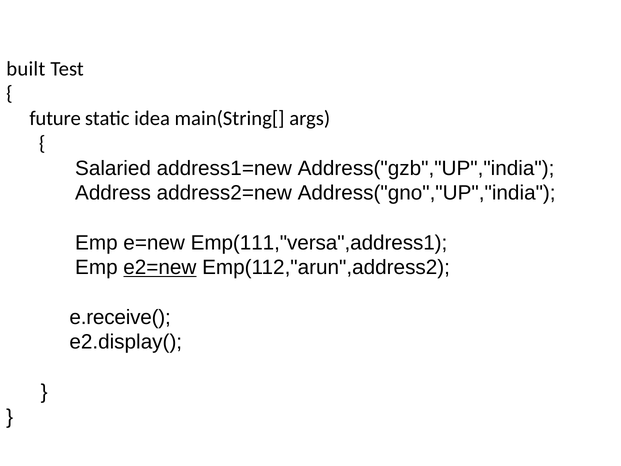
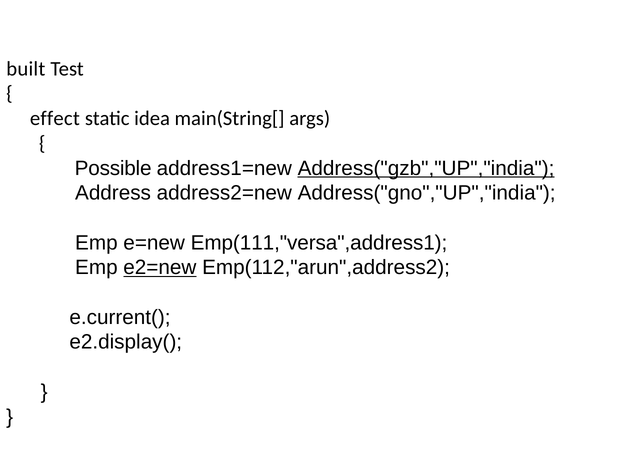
future: future -> effect (55, 118)
Salaried: Salaried -> Possible (113, 168)
Address("gzb","UP","india underline: none -> present (426, 168)
e.receive(: e.receive( -> e.current( (120, 317)
